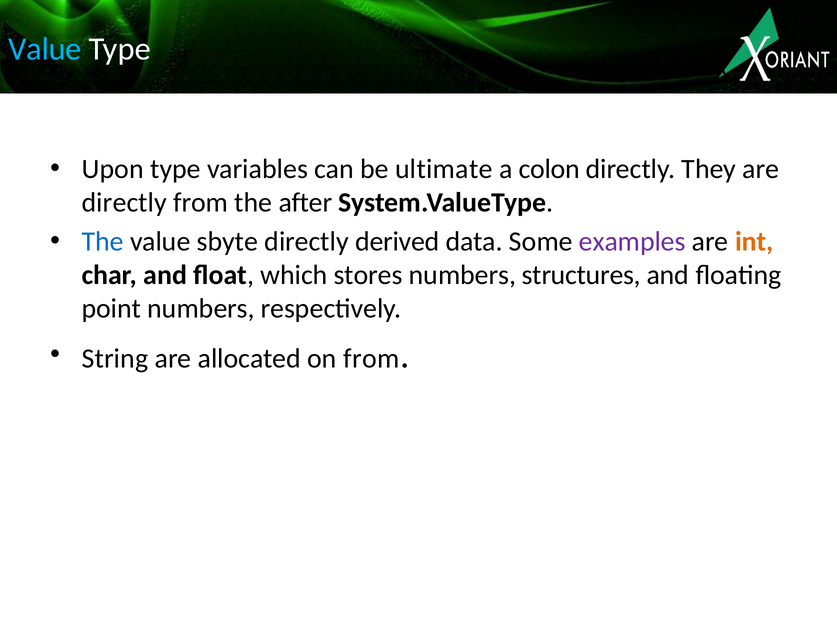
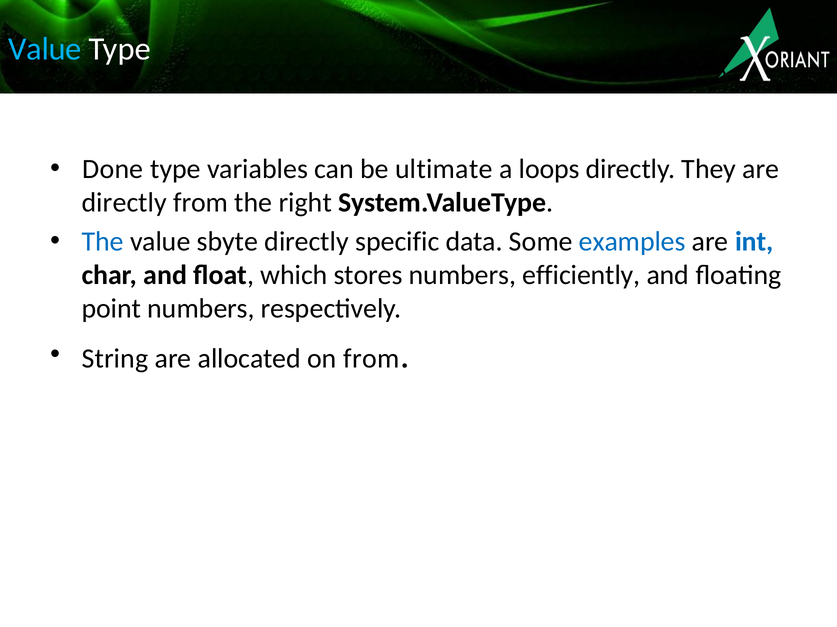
Upon: Upon -> Done (113, 169)
colon: colon -> loops (549, 169)
after: after -> right (305, 203)
derived: derived -> specific (397, 242)
examples colour: purple -> blue (632, 242)
int colour: orange -> blue (754, 242)
structures: structures -> efficiently (581, 275)
